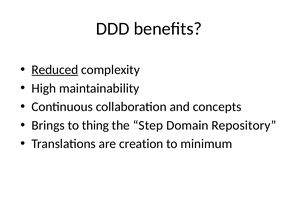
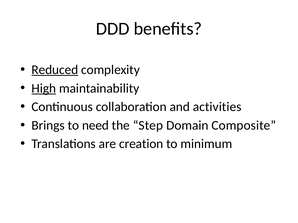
High underline: none -> present (44, 89)
concepts: concepts -> activities (217, 107)
thing: thing -> need (95, 126)
Repository: Repository -> Composite (244, 126)
